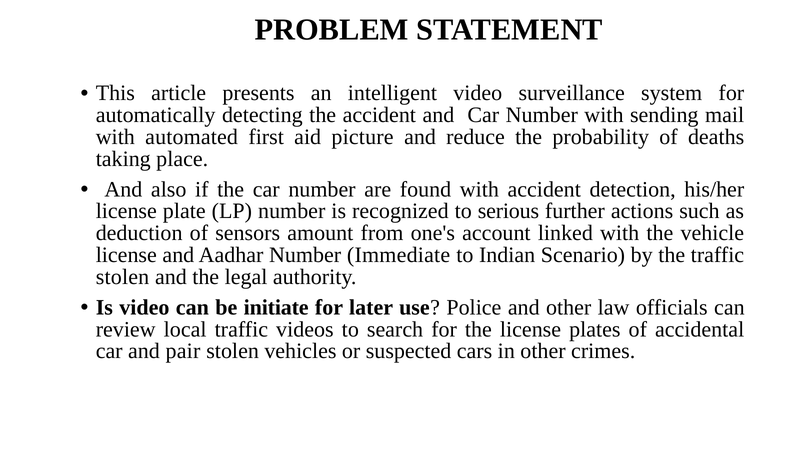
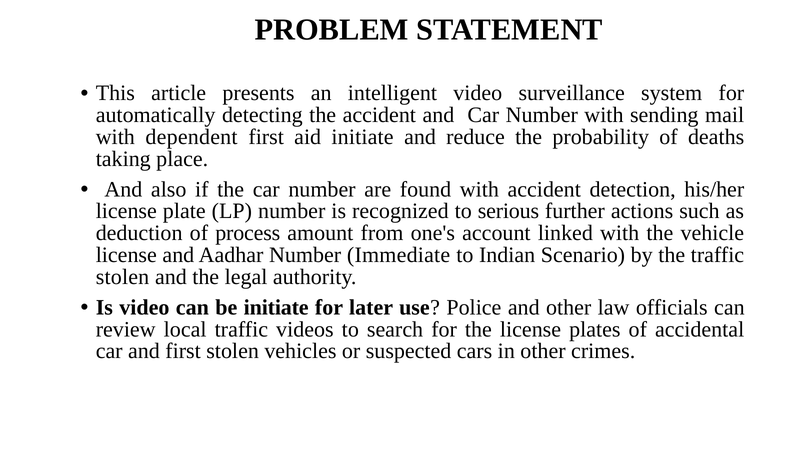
automated: automated -> dependent (192, 137)
aid picture: picture -> initiate (363, 137)
sensors: sensors -> process (248, 233)
and pair: pair -> first (183, 351)
